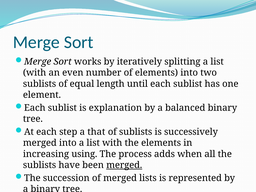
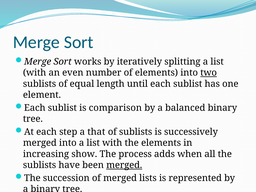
two underline: none -> present (209, 73)
explanation: explanation -> comparison (115, 108)
using: using -> show (84, 154)
